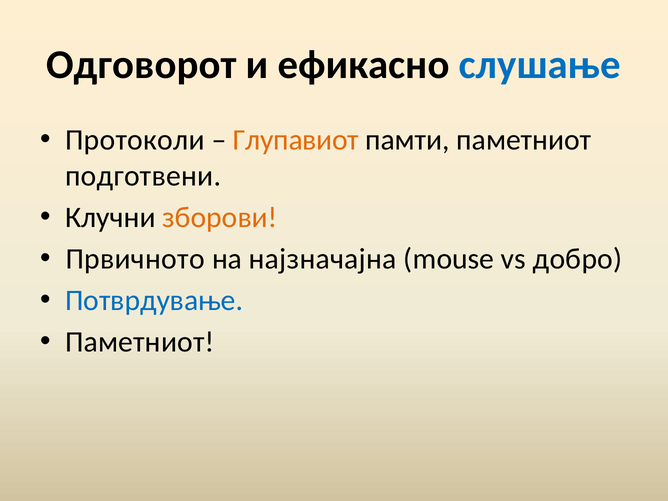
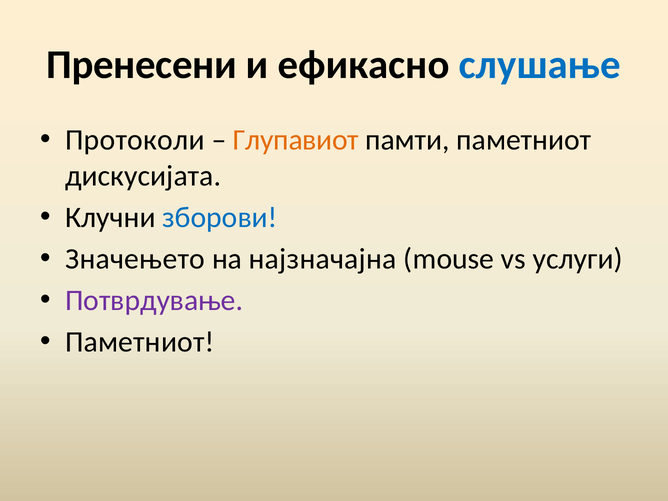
Одговорот: Одговорот -> Пренесени (142, 65)
подготвени: подготвени -> дискусијата (143, 176)
зборови colour: orange -> blue (220, 217)
Првичното: Првичното -> Значењето (135, 259)
добро: добро -> услуги (578, 259)
Потврдување colour: blue -> purple (154, 301)
